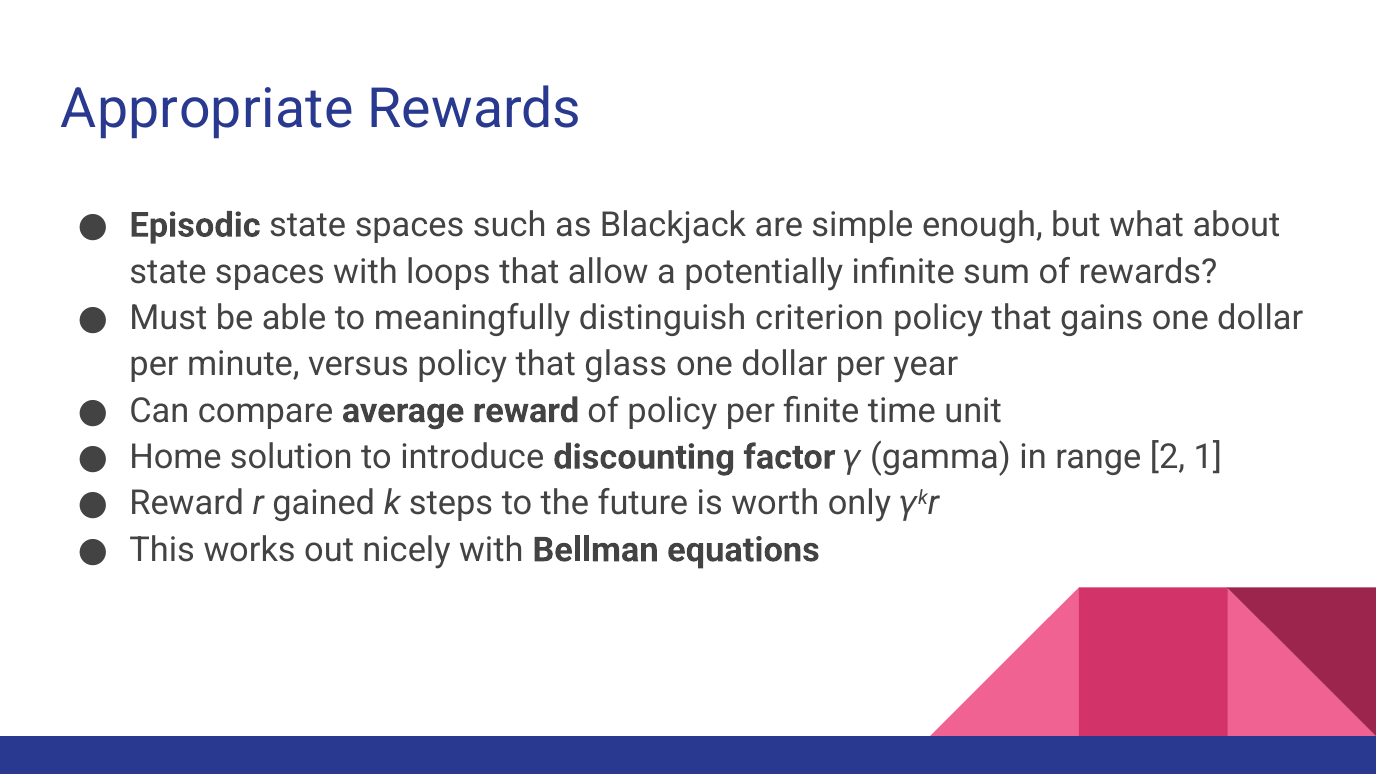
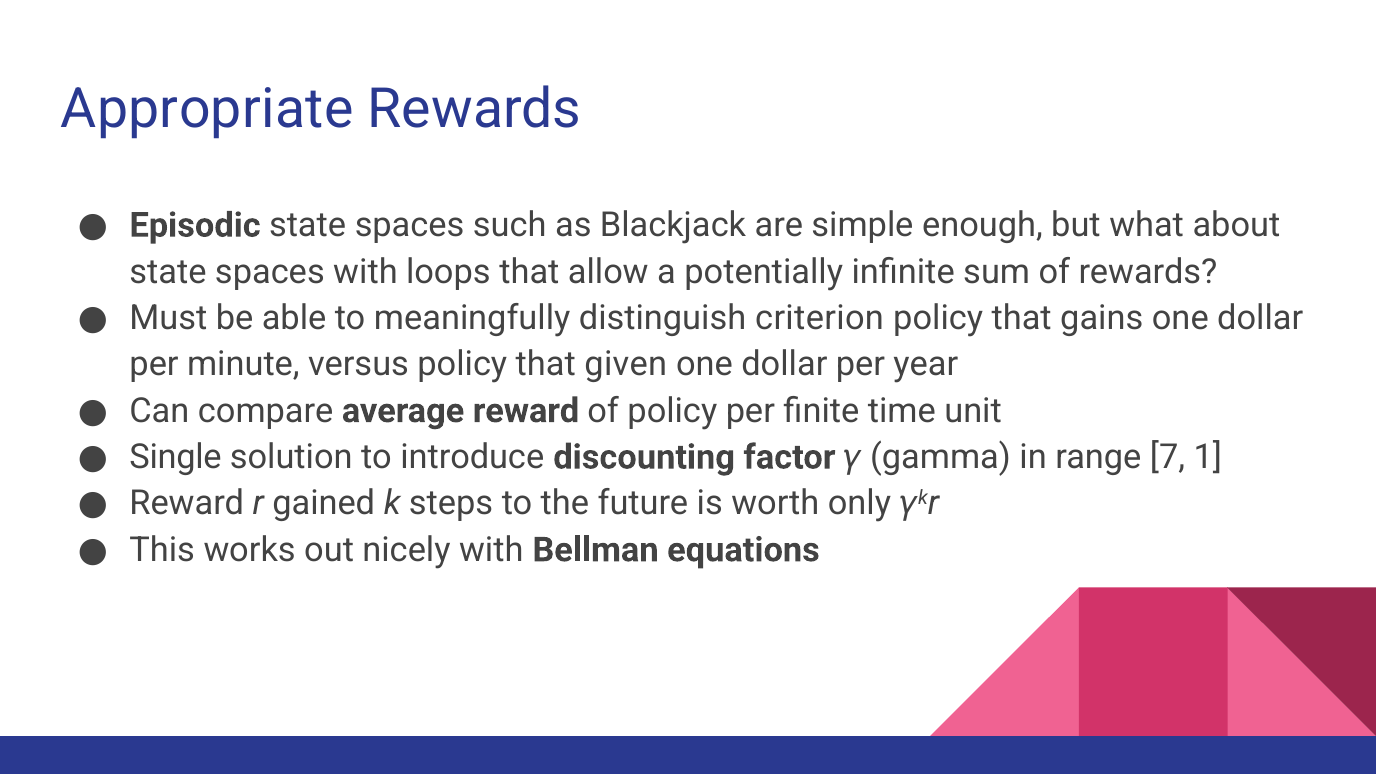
glass: glass -> given (626, 364)
Home: Home -> Single (176, 457)
2: 2 -> 7 (1168, 457)
